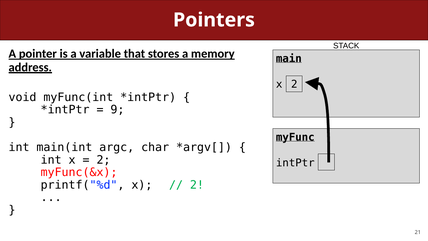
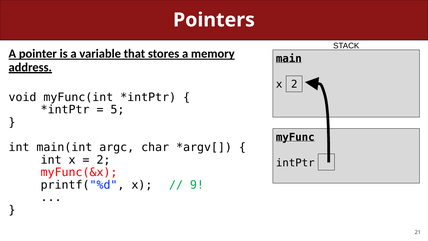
9: 9 -> 5 (117, 110)
2: 2 -> 9 (197, 185)
